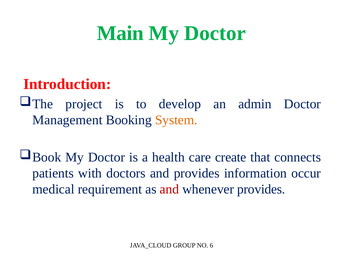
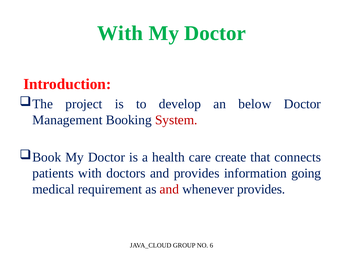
Main: Main -> With (120, 33)
admin: admin -> below (255, 104)
System colour: orange -> red (176, 120)
occur: occur -> going (306, 173)
